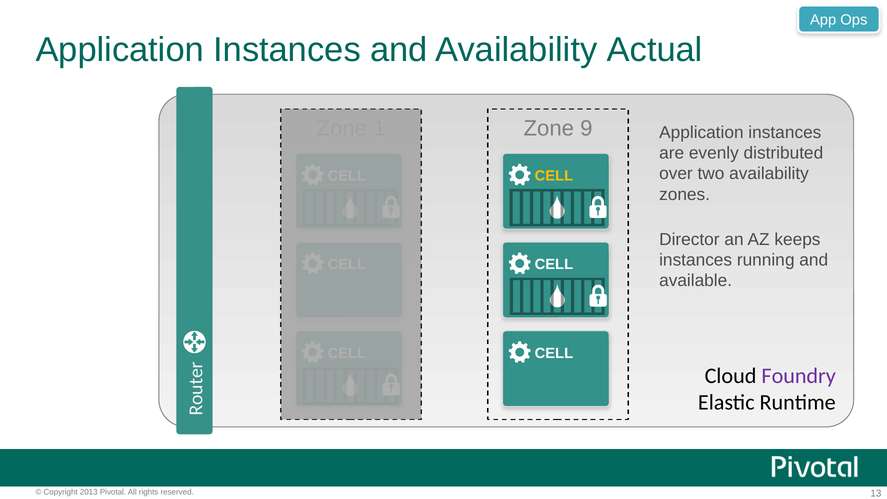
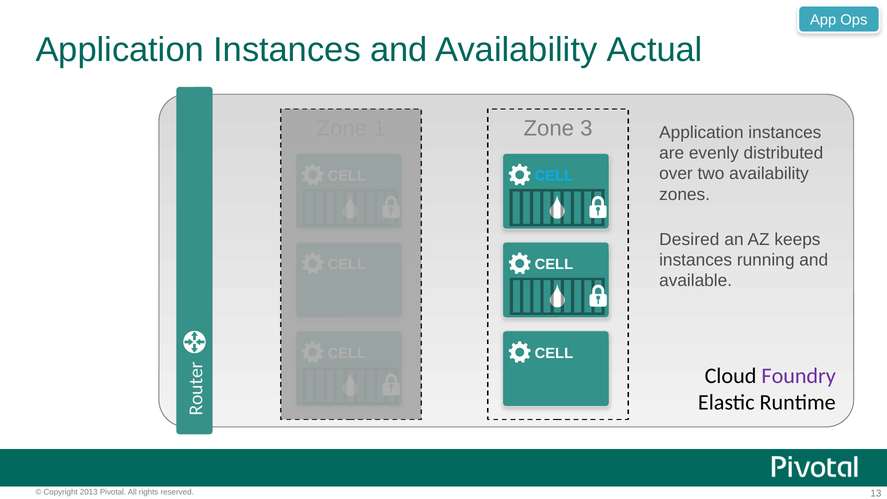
9: 9 -> 3 (586, 128)
CELL colour: yellow -> light blue (554, 176)
Director: Director -> Desired (689, 239)
